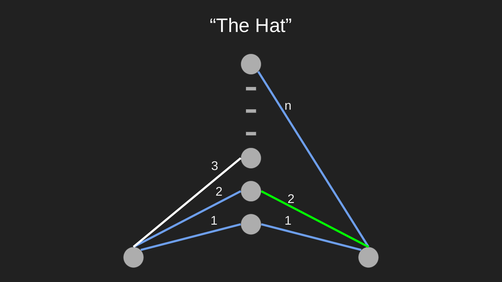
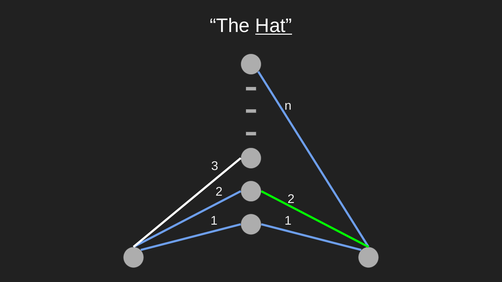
Hat underline: none -> present (274, 26)
